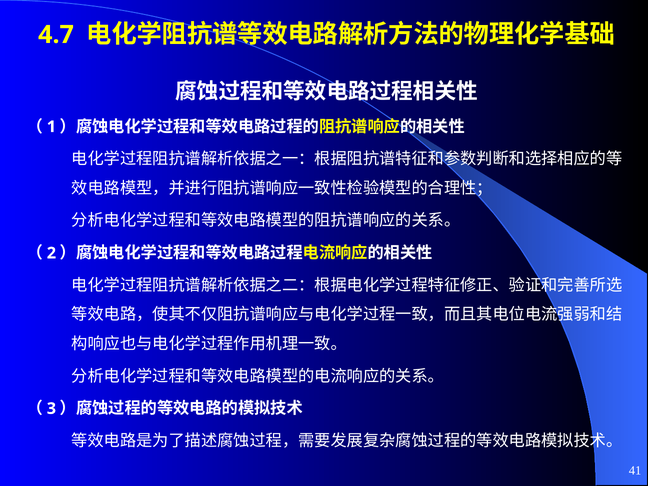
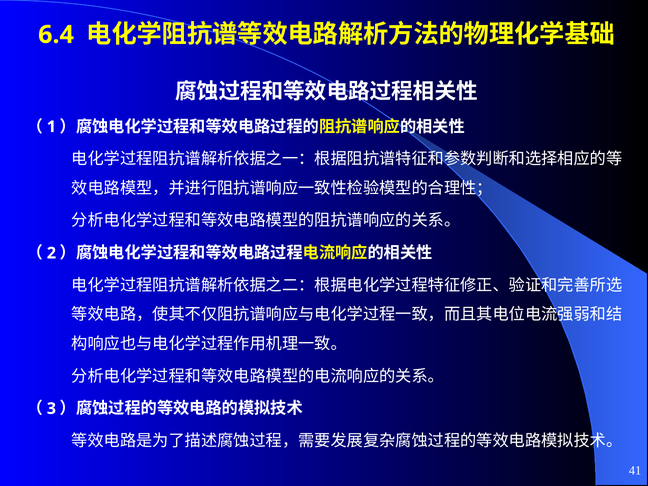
4.7: 4.7 -> 6.4 (56, 35)
